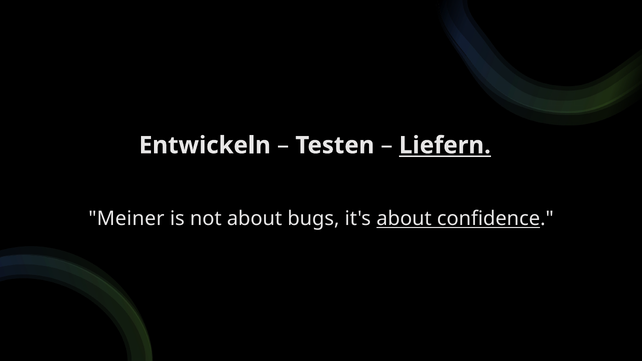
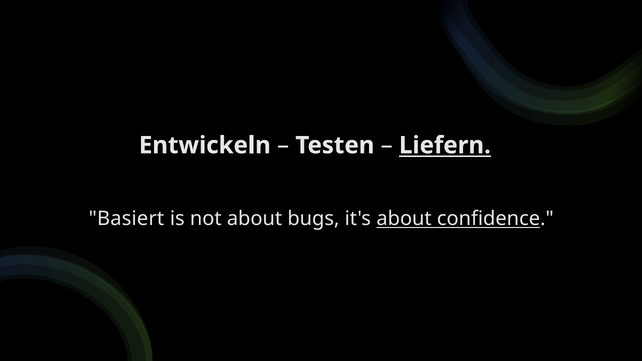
Meiner: Meiner -> Basiert (126, 219)
